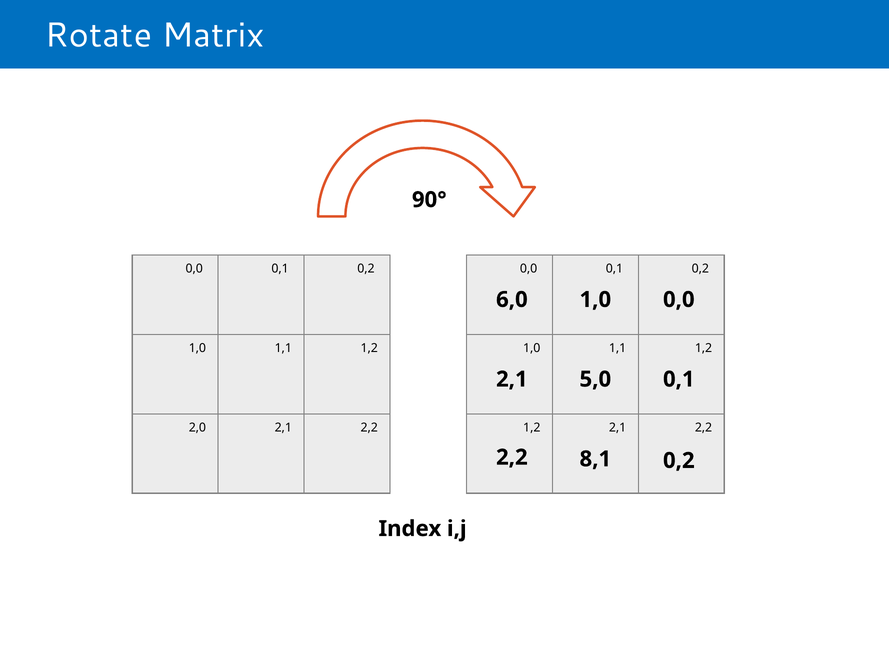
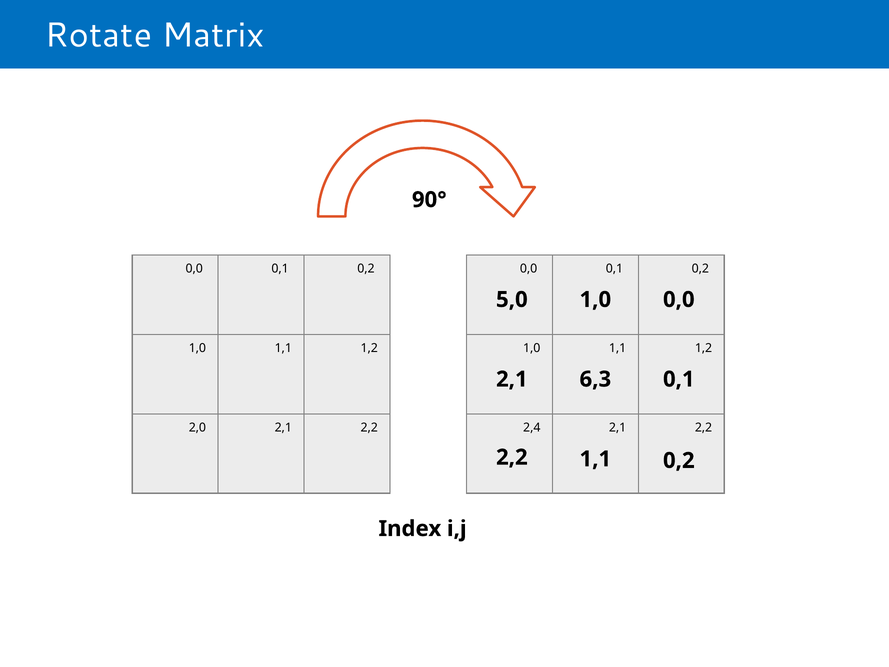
6,0: 6,0 -> 5,0 (512, 300)
5,0: 5,0 -> 6,3 (595, 379)
1,2: 1,2 -> 2,4 (532, 427)
2,2 8,1: 8,1 -> 1,1 (595, 459)
